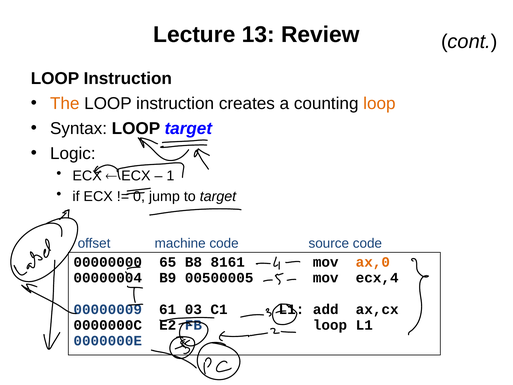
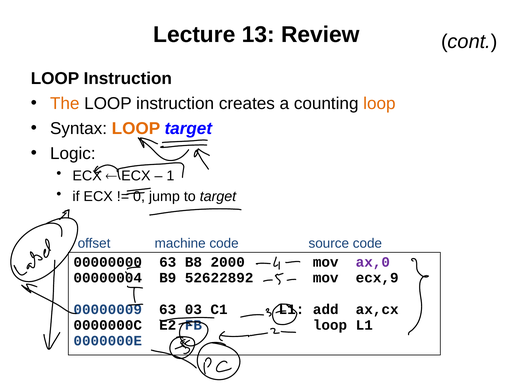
LOOP colour: black -> orange (136, 128)
00000000 65: 65 -> 63 (168, 262)
8161: 8161 -> 2000 (228, 262)
ax,0 colour: orange -> purple (373, 262)
00500005: 00500005 -> 52622892 (219, 278)
ecx,4: ecx,4 -> ecx,9 (377, 278)
00000009 61: 61 -> 63 (168, 309)
